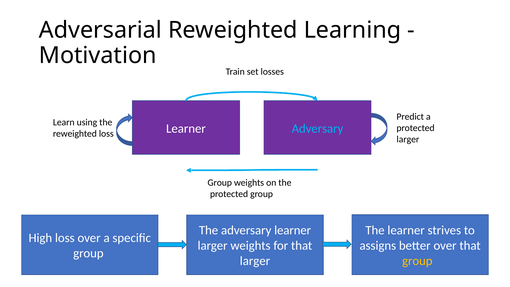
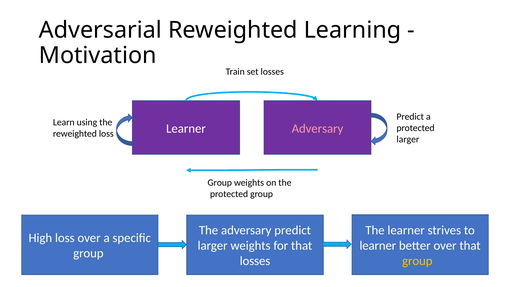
Adversary colour: light blue -> pink (318, 128)
adversary learner: learner -> predict (293, 230)
assigns: assigns -> learner (378, 245)
larger: larger -> losses (255, 261)
